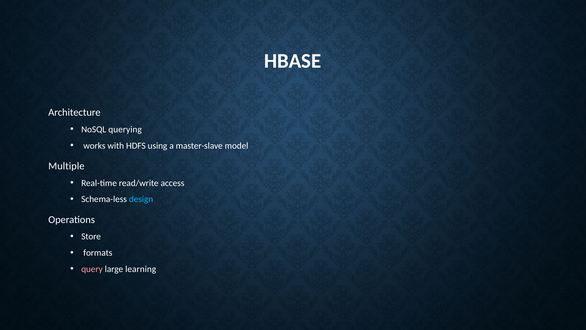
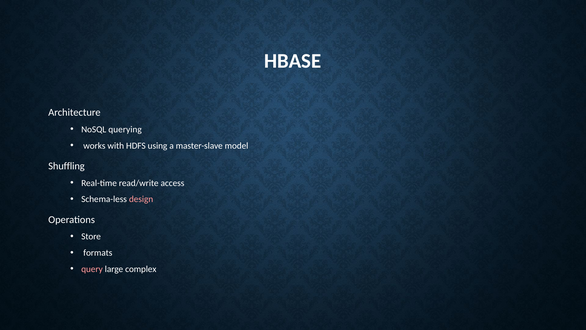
Multiple: Multiple -> Shuffling (67, 166)
design colour: light blue -> pink (141, 199)
learning: learning -> complex (141, 269)
